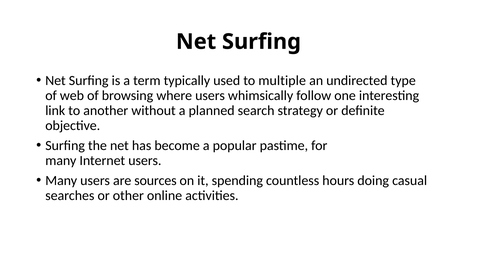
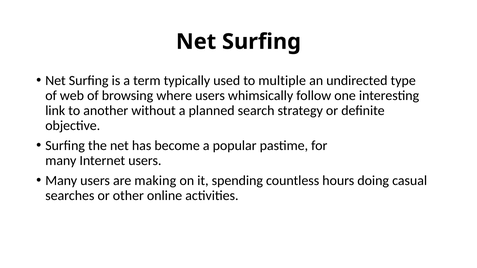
sources: sources -> making (155, 181)
